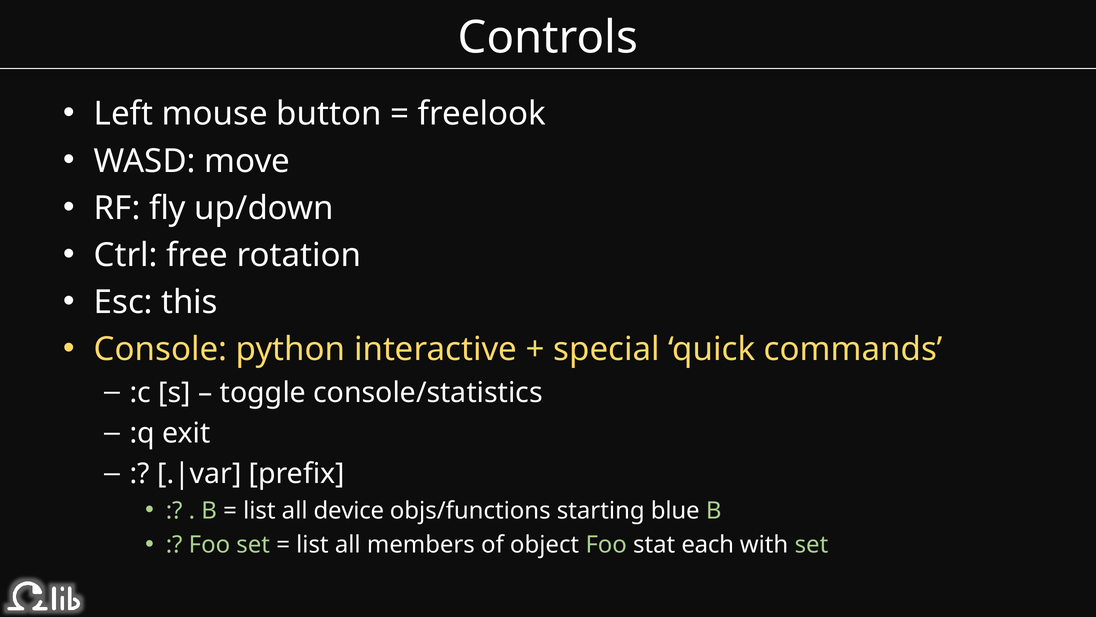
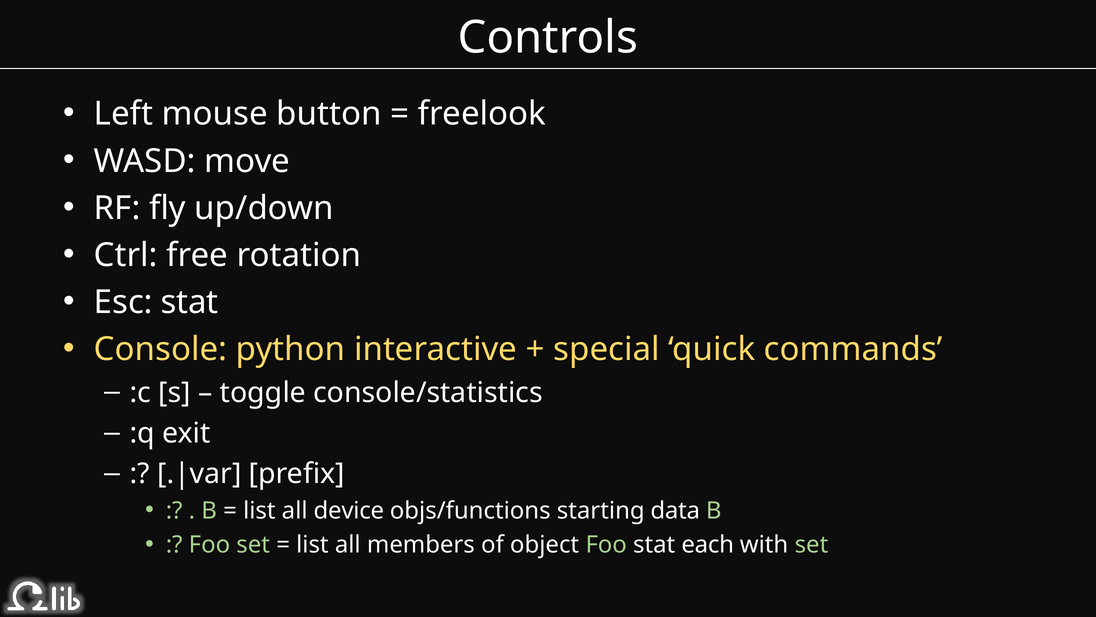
Esc this: this -> stat (190, 302)
blue: blue -> data (675, 510)
